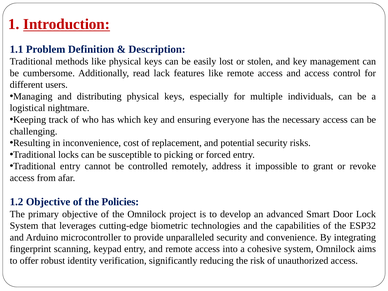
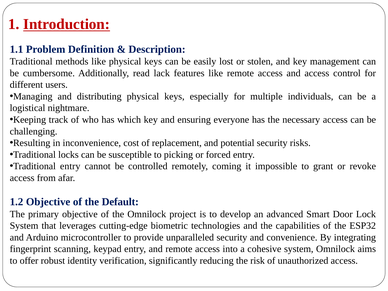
address: address -> coming (227, 166)
Policies: Policies -> Default (120, 202)
